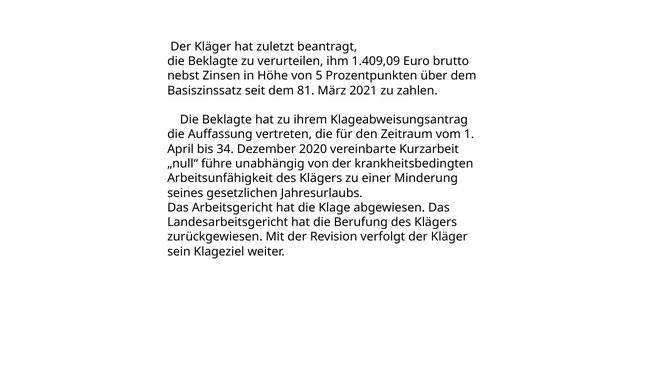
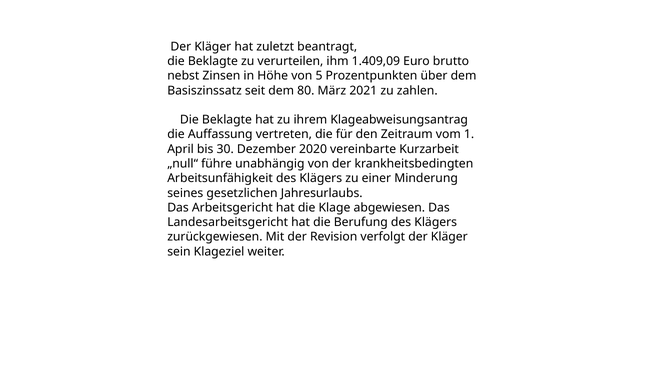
81: 81 -> 80 (306, 90)
34: 34 -> 30 (225, 149)
